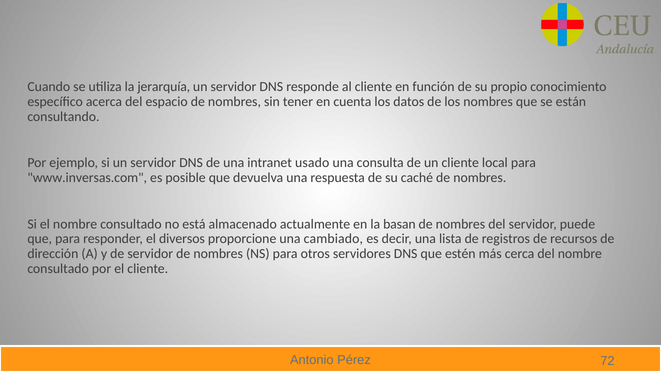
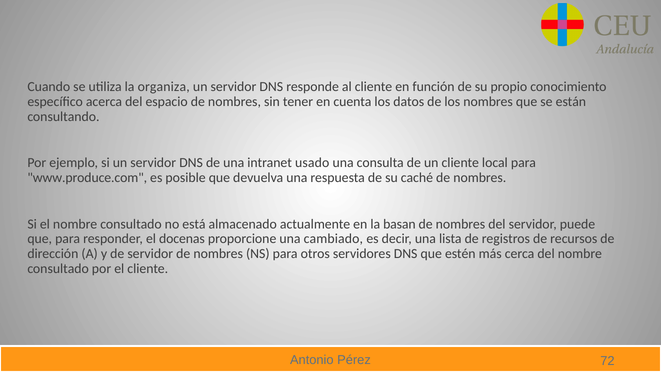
jerarquía: jerarquía -> organiza (164, 87)
www.inversas.com: www.inversas.com -> www.produce.com (87, 178)
diversos: diversos -> docenas (182, 239)
